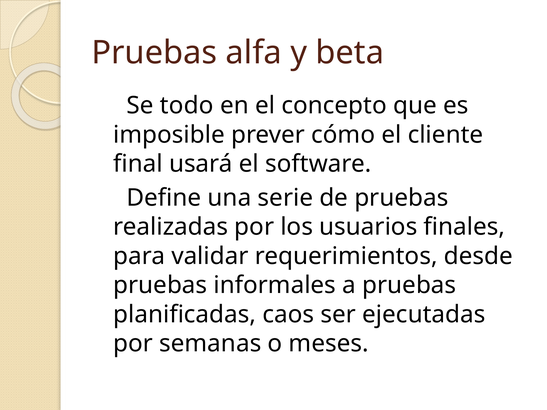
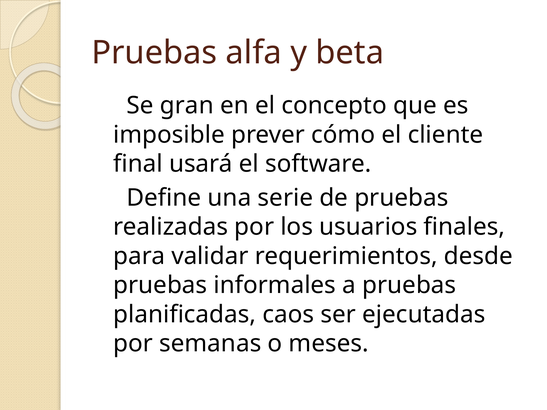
todo: todo -> gran (187, 106)
